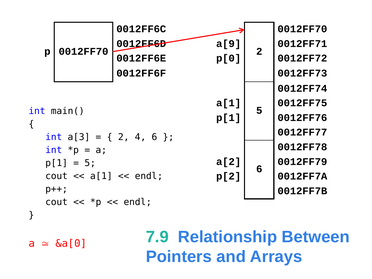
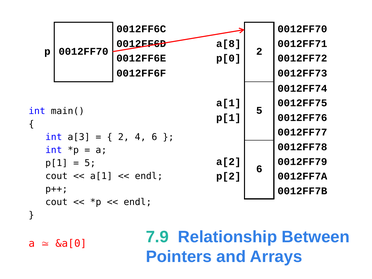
a[9: a[9 -> a[8 (229, 44)
